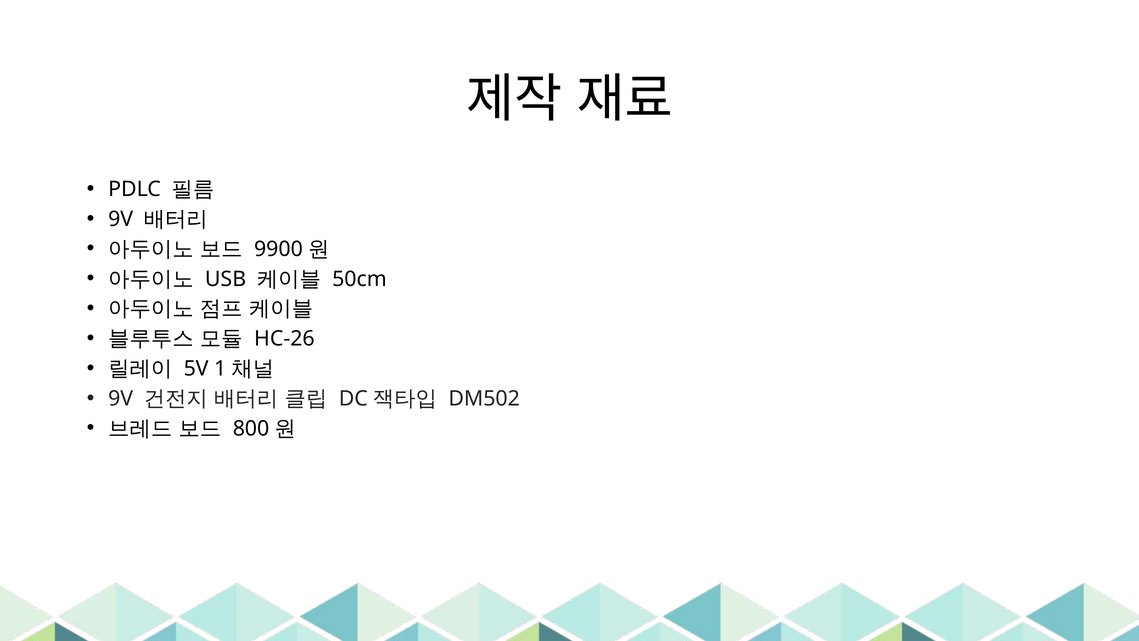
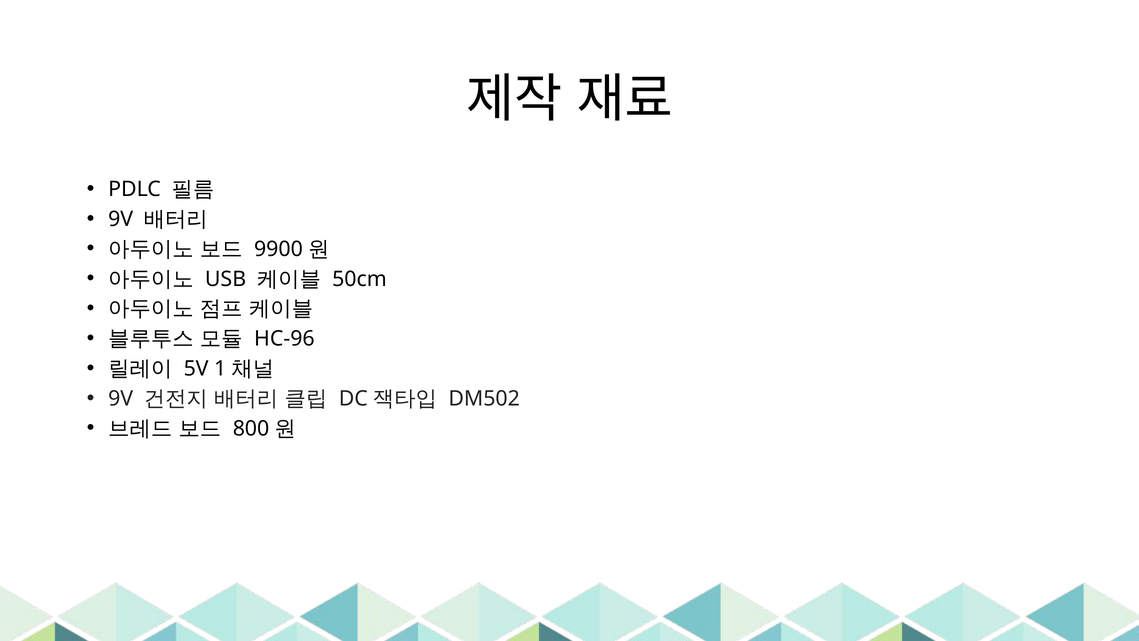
HC-26: HC-26 -> HC-96 (284, 339)
